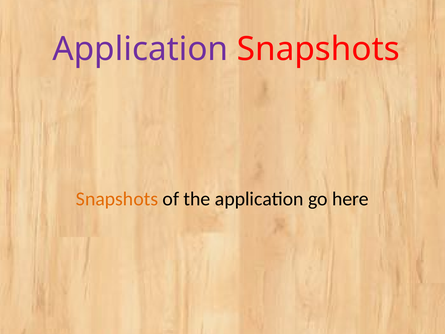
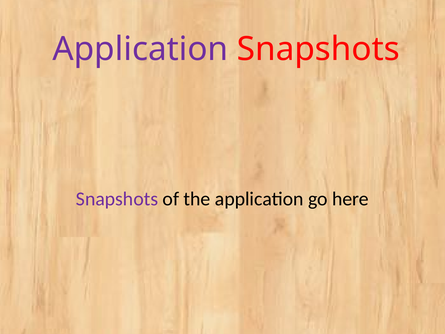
Snapshots colour: orange -> purple (117, 199)
